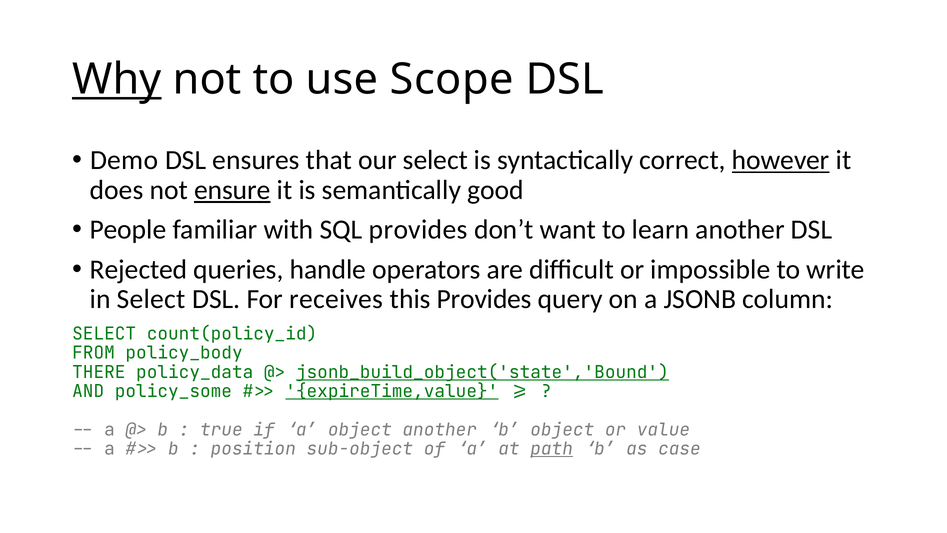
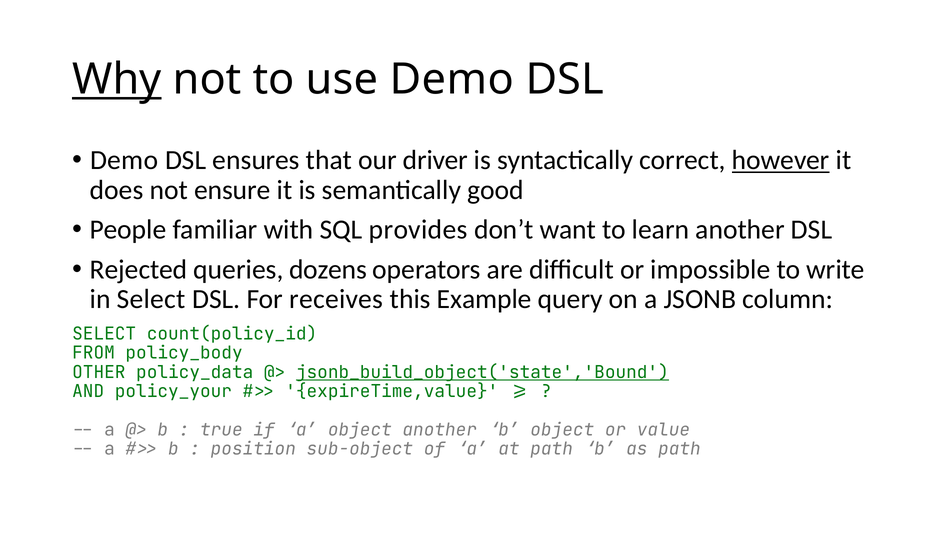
use Scope: Scope -> Demo (452, 80)
our select: select -> driver (435, 160)
ensure underline: present -> none (232, 190)
handle: handle -> dozens (328, 269)
this Provides: Provides -> Example (484, 299)
THERE: THERE -> OTHER (99, 372)
policy_some: policy_some -> policy_your (173, 391)
expireTime,value underline: present -> none (392, 391)
path underline: present -> none (552, 449)
as case: case -> path (679, 449)
